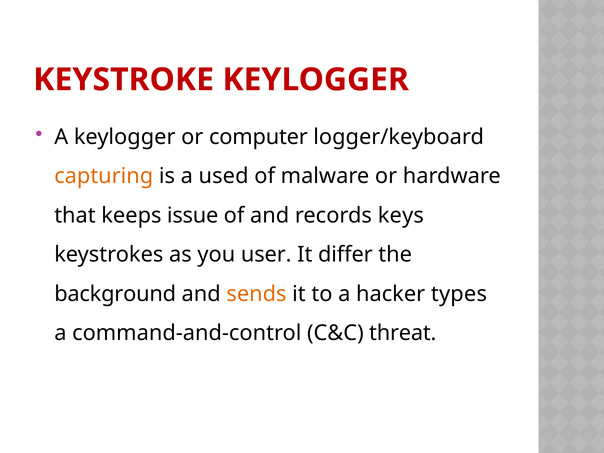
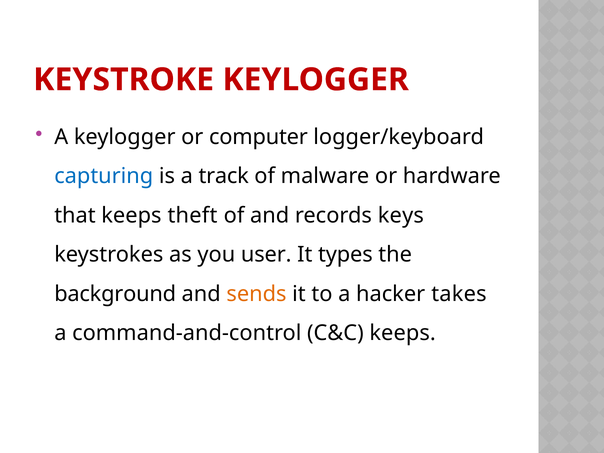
capturing colour: orange -> blue (104, 176)
used: used -> track (224, 176)
issue: issue -> theft (192, 215)
differ: differ -> types (345, 255)
types: types -> takes (459, 294)
C&C threat: threat -> keeps (403, 333)
